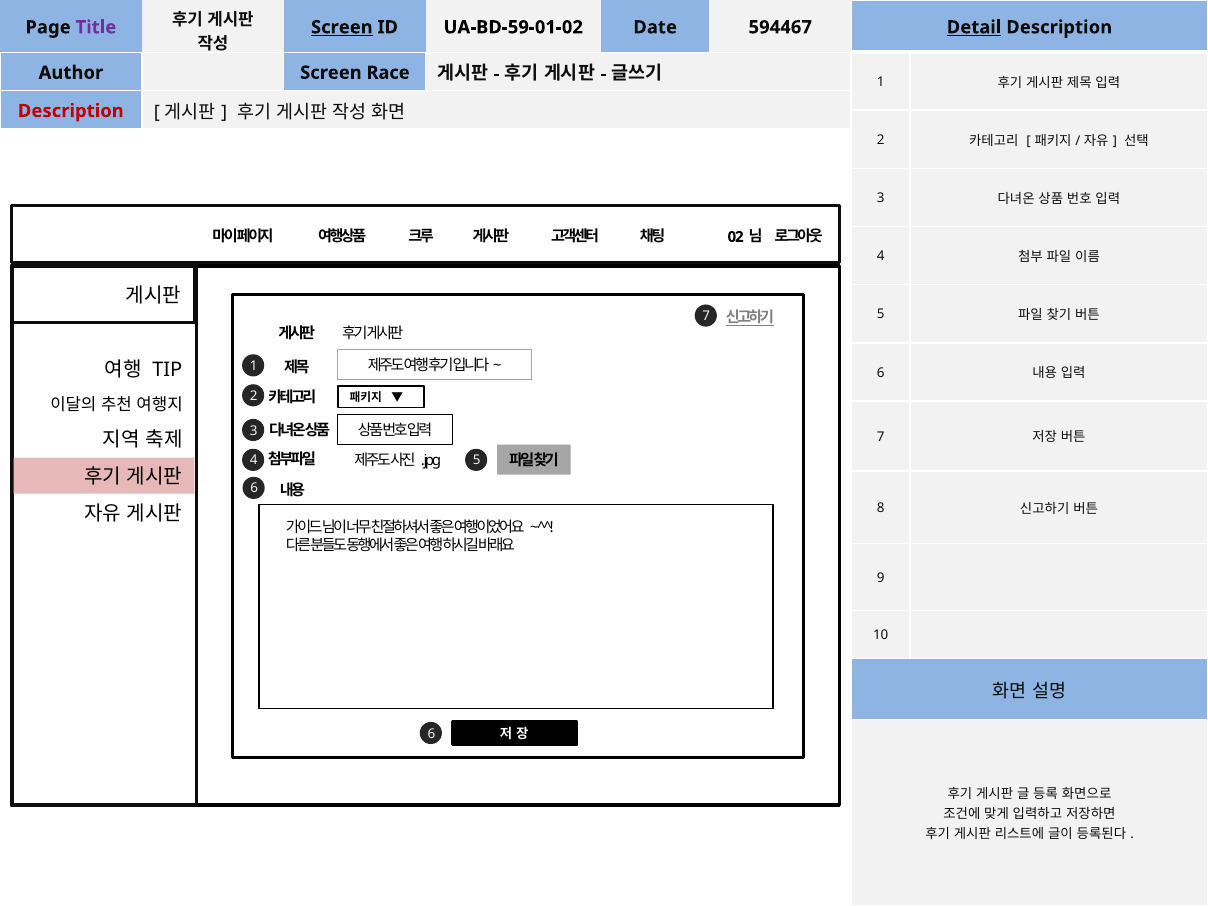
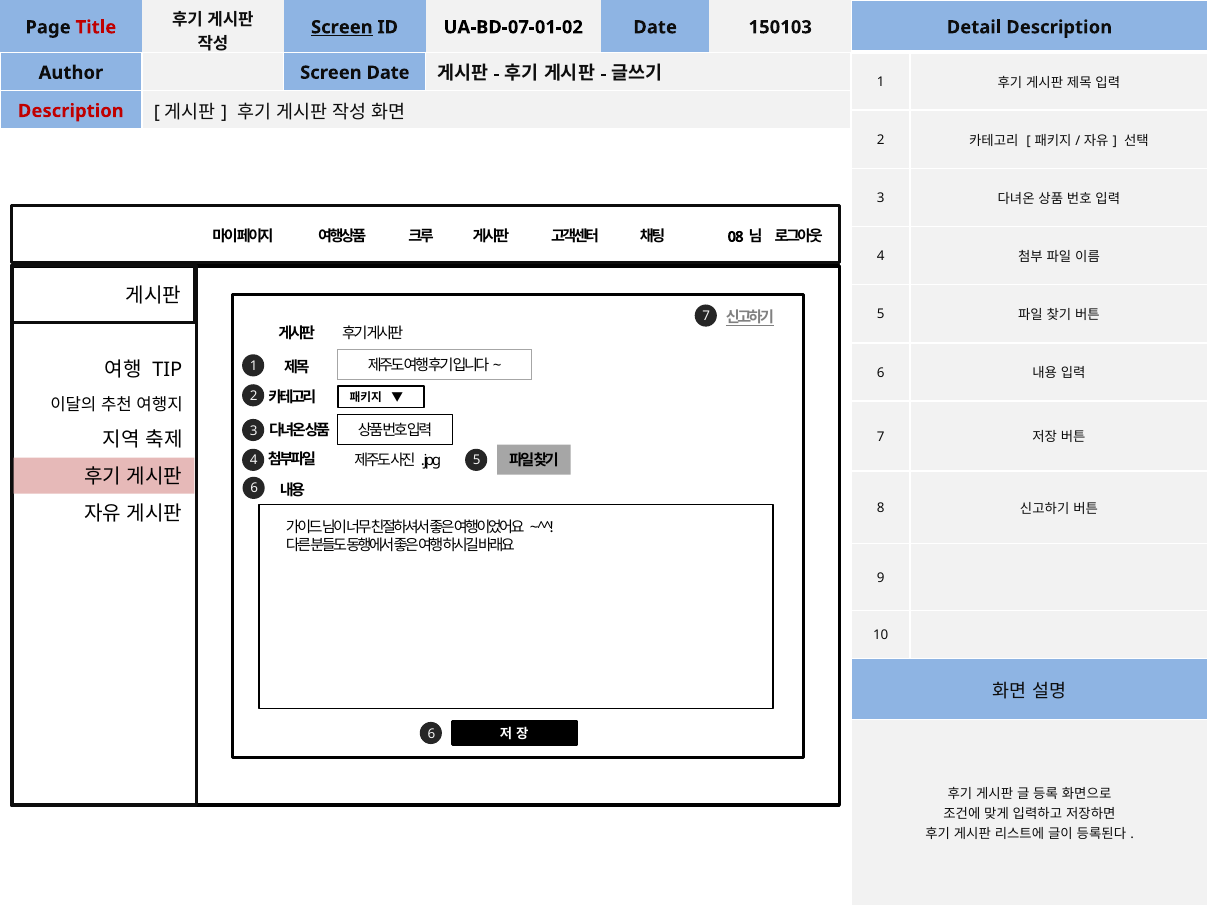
Title colour: purple -> red (96, 27)
UA-BD-59-01-02: UA-BD-59-01-02 -> UA-BD-07-01-02 (513, 27)
594467: 594467 -> 150103 (780, 27)
Detail underline: present -> none (974, 27)
Screen Race: Race -> Date (388, 73)
0 2: 2 -> 8 (739, 237)
